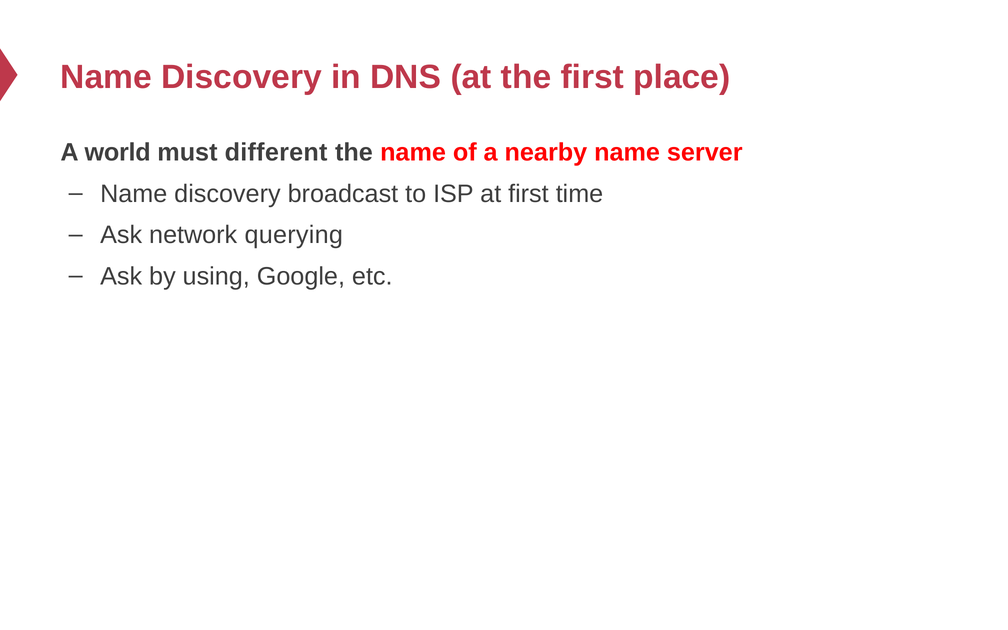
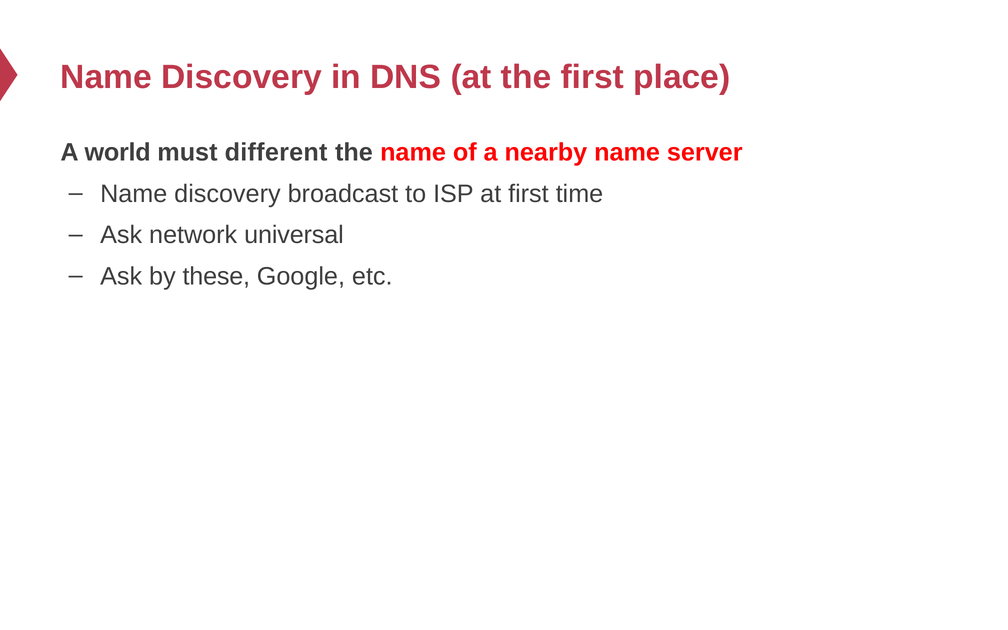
querying: querying -> universal (294, 235)
using: using -> these (216, 276)
